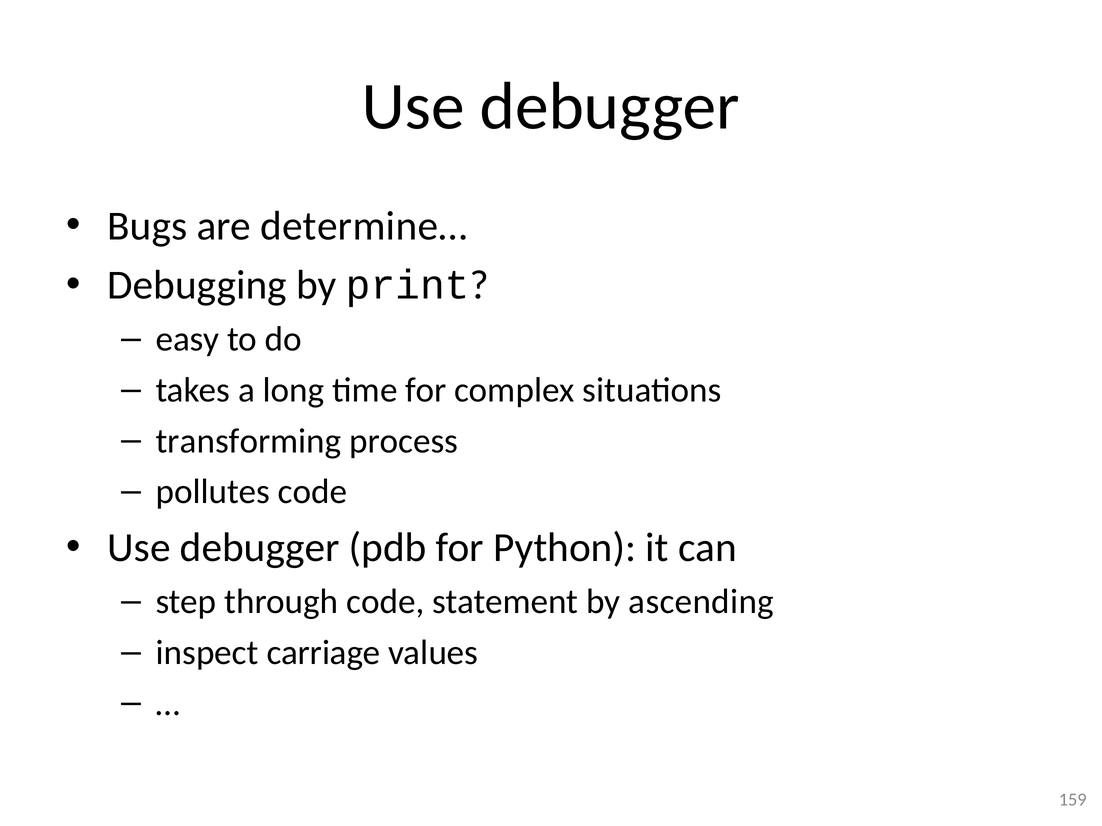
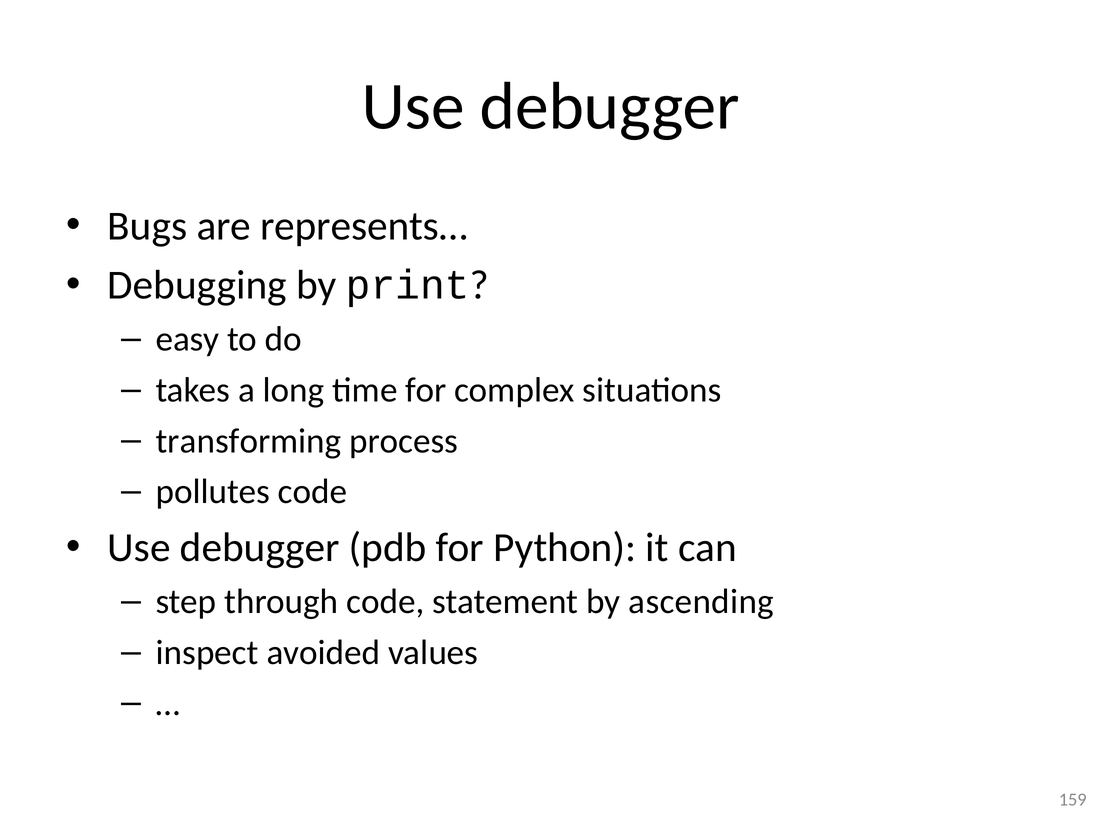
determine…: determine… -> represents… (364, 226)
carriage: carriage -> avoided (323, 653)
